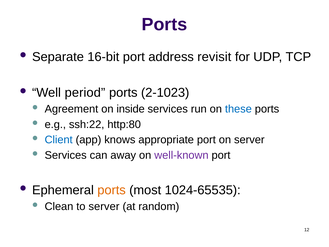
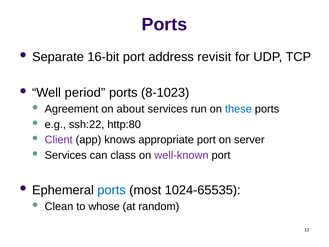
2-1023: 2-1023 -> 8-1023 (165, 93)
inside: inside -> about (130, 109)
Client colour: blue -> purple (59, 140)
away: away -> class (123, 155)
ports colour: orange -> blue (112, 190)
to server: server -> whose (104, 206)
